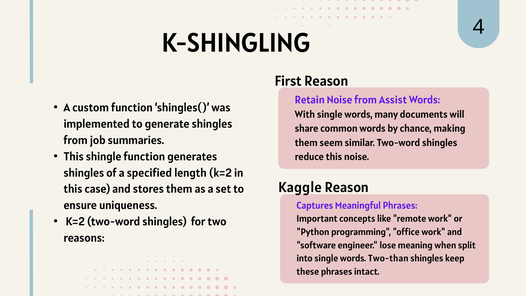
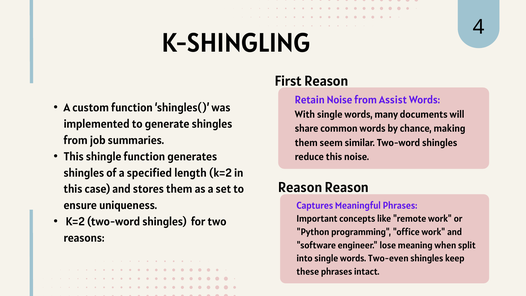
Kaggle: Kaggle -> Reason (300, 187)
Two-than: Two-than -> Two-even (388, 258)
